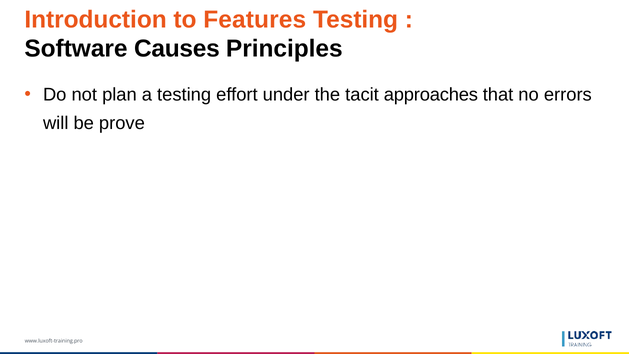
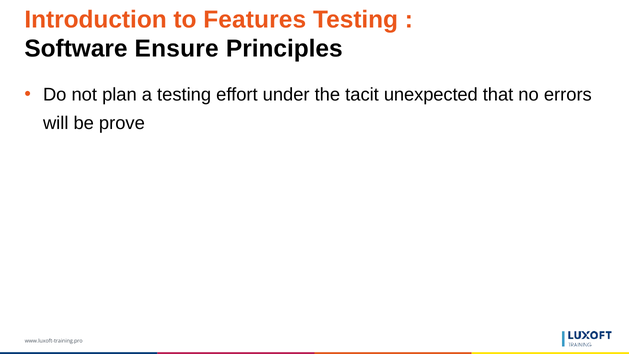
Causes: Causes -> Ensure (177, 49)
approaches: approaches -> unexpected (431, 94)
